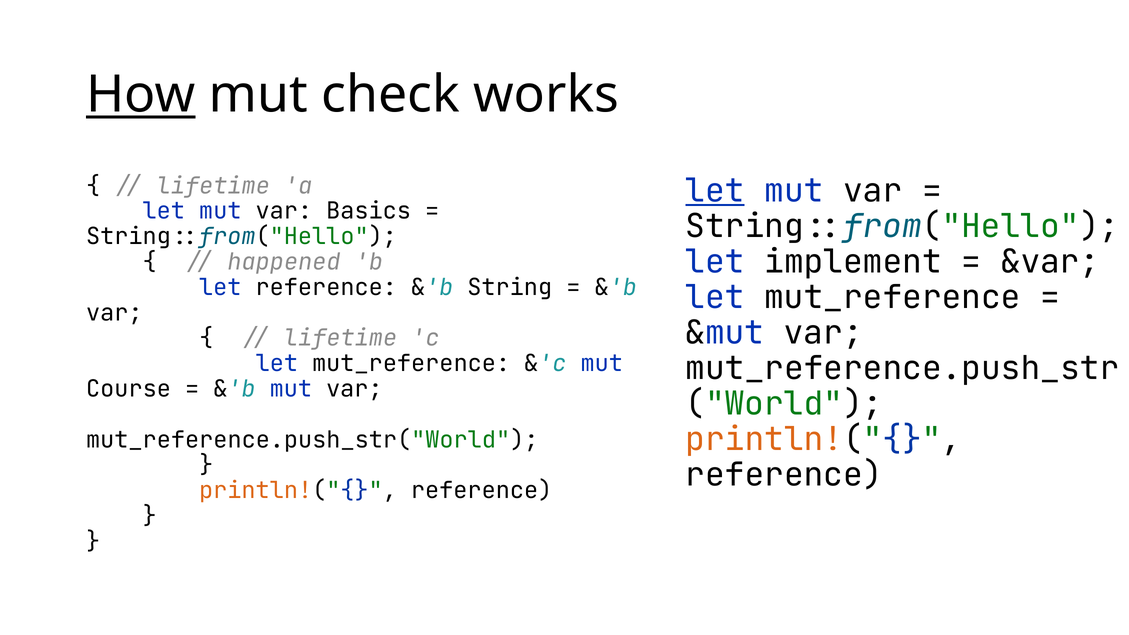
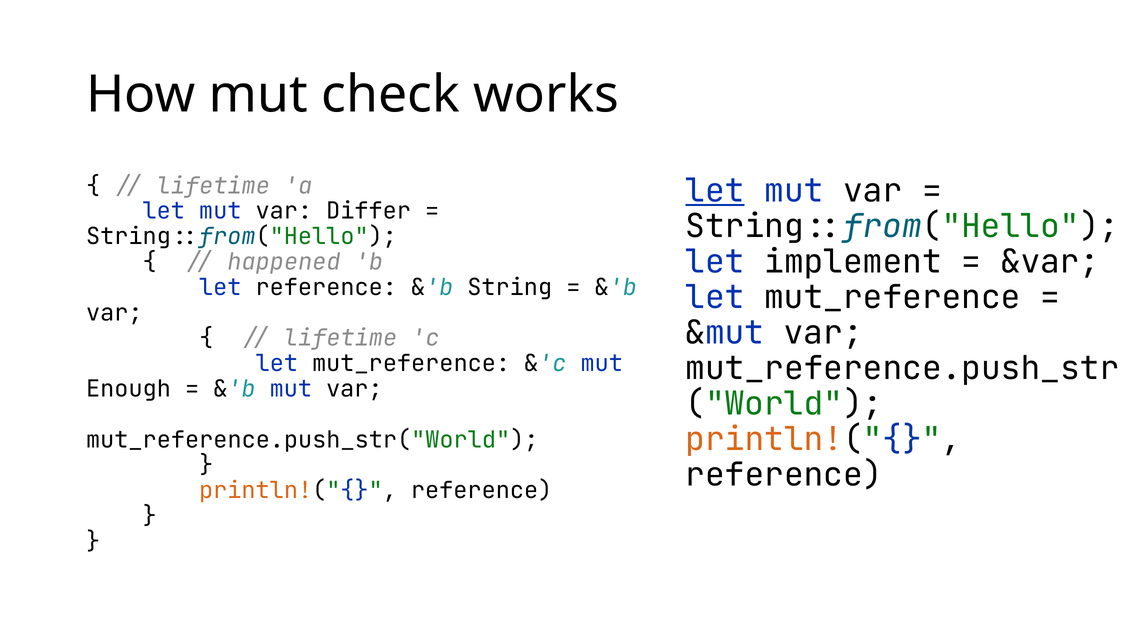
How underline: present -> none (141, 95)
Basics: Basics -> Differ (369, 211)
Course: Course -> Enough (128, 389)
